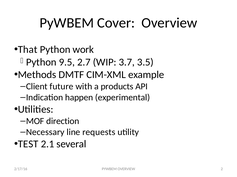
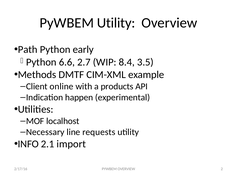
PyWBEM Cover: Cover -> Utility (116, 23)
That: That -> Path (28, 50)
work: work -> early (83, 50)
9.5: 9.5 -> 6.6 (67, 62)
3.7: 3.7 -> 8.4 (127, 62)
future: future -> online (62, 87)
direction: direction -> localhost (63, 122)
TEST: TEST -> INFO (28, 145)
several: several -> import (71, 145)
